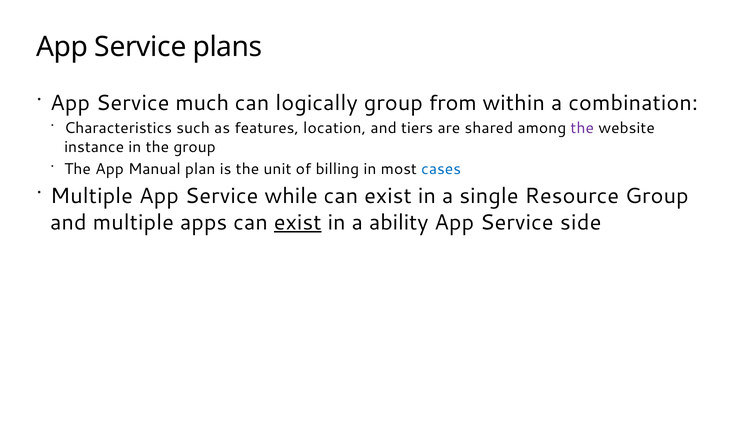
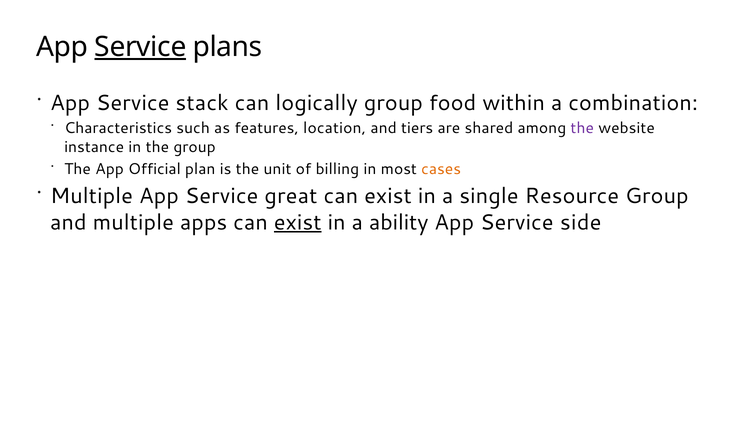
Service underline: none -> present (140, 47)
much: much -> stack (202, 103)
from: from -> food (453, 103)
Manual: Manual -> Official (154, 169)
cases colour: blue -> orange (441, 169)
while: while -> great (291, 196)
